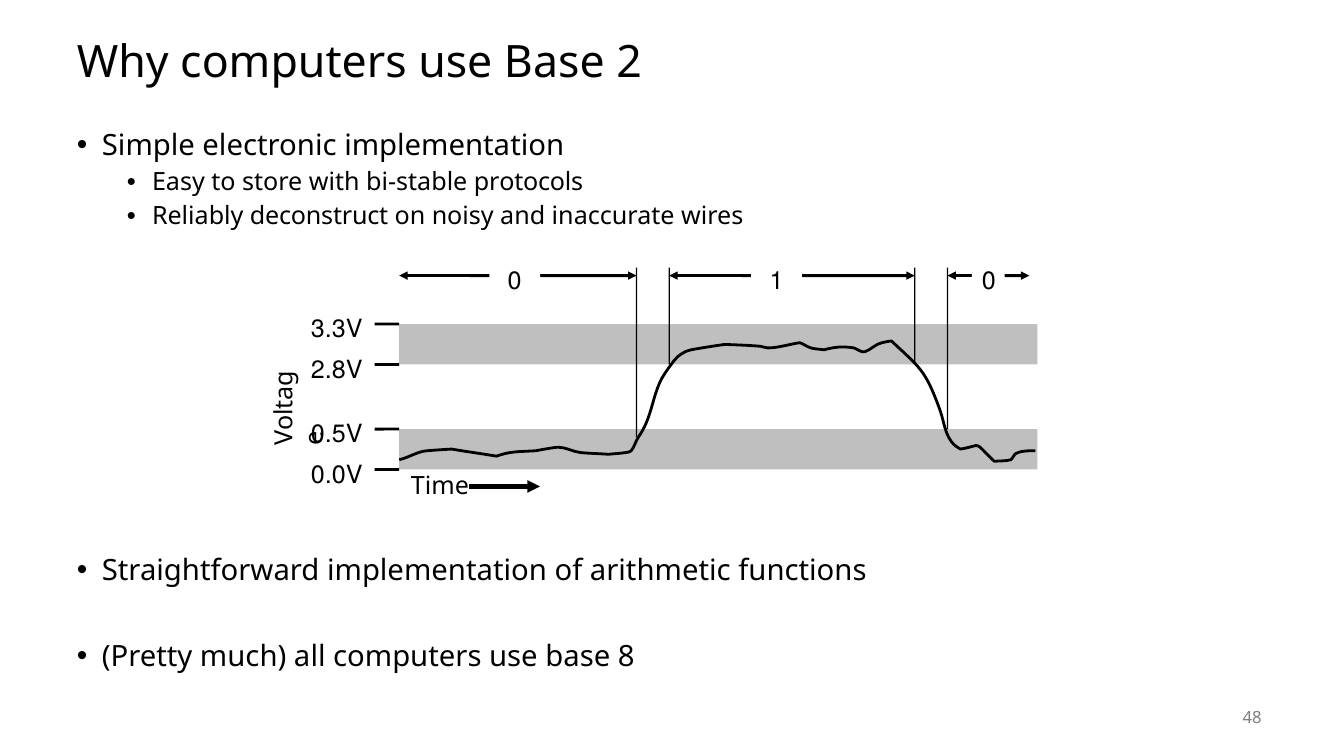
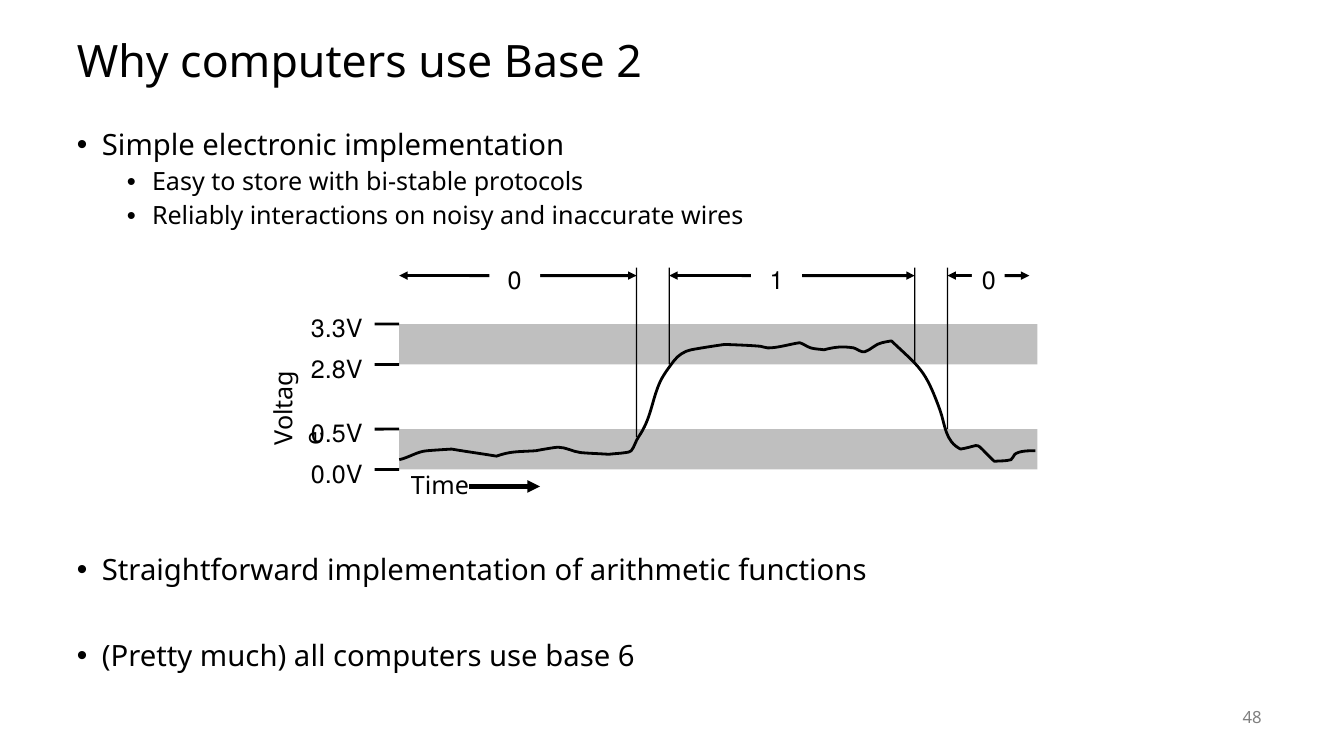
deconstruct: deconstruct -> interactions (319, 217)
8: 8 -> 6 (626, 657)
